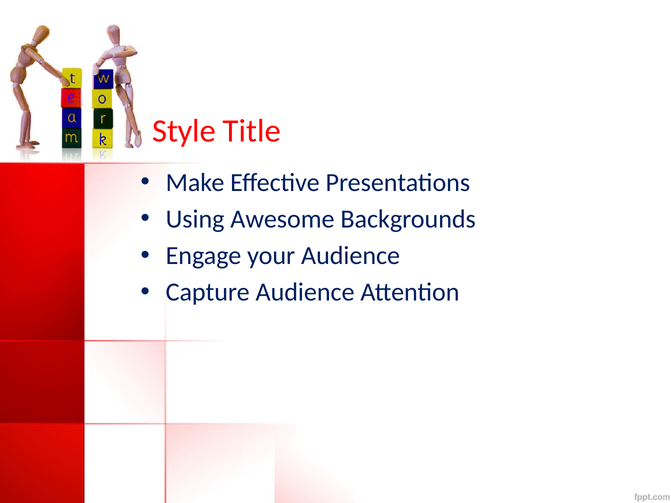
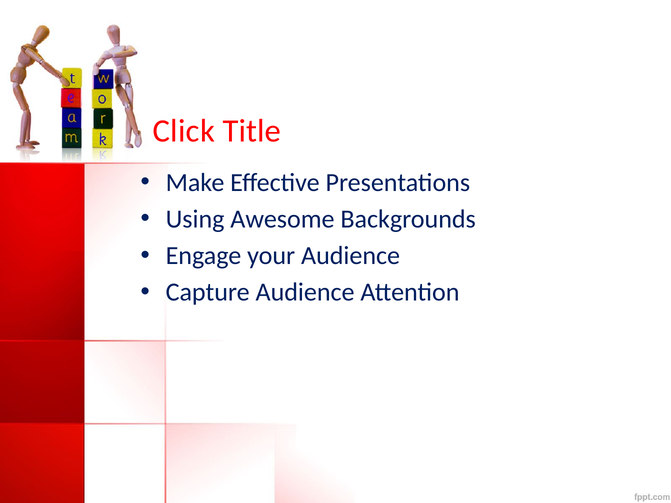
Style: Style -> Click (184, 131)
